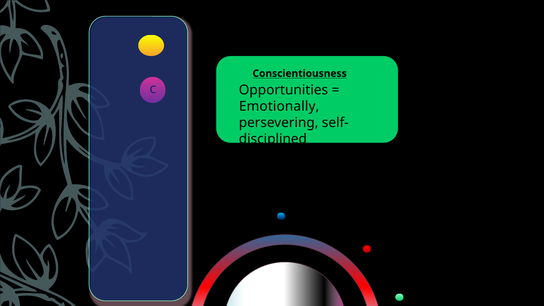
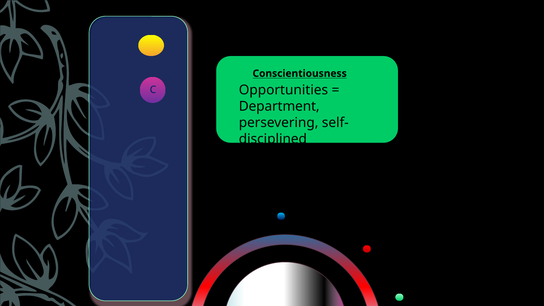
Emotionally: Emotionally -> Department (279, 106)
